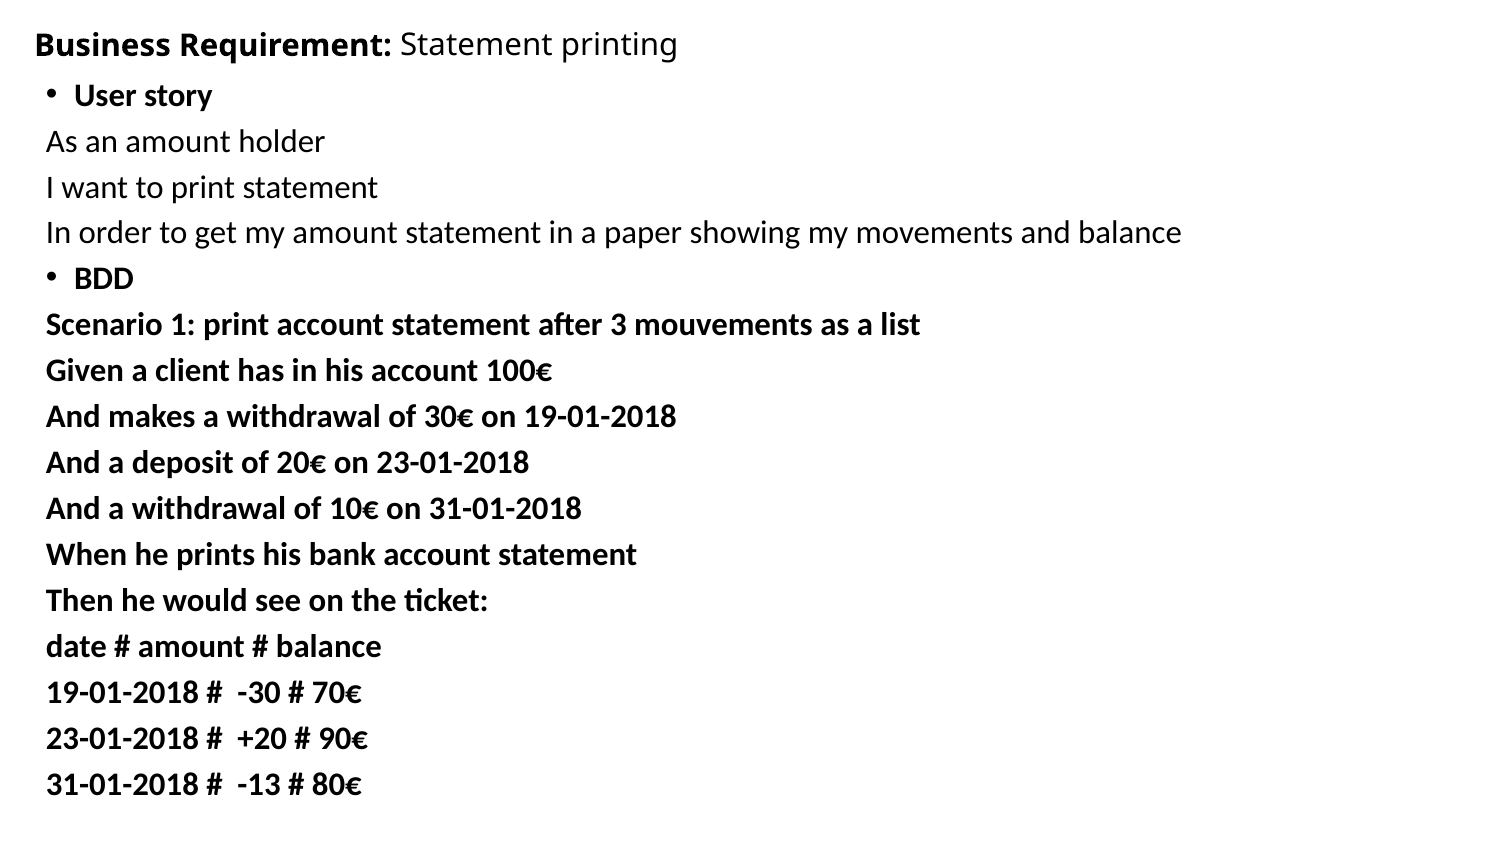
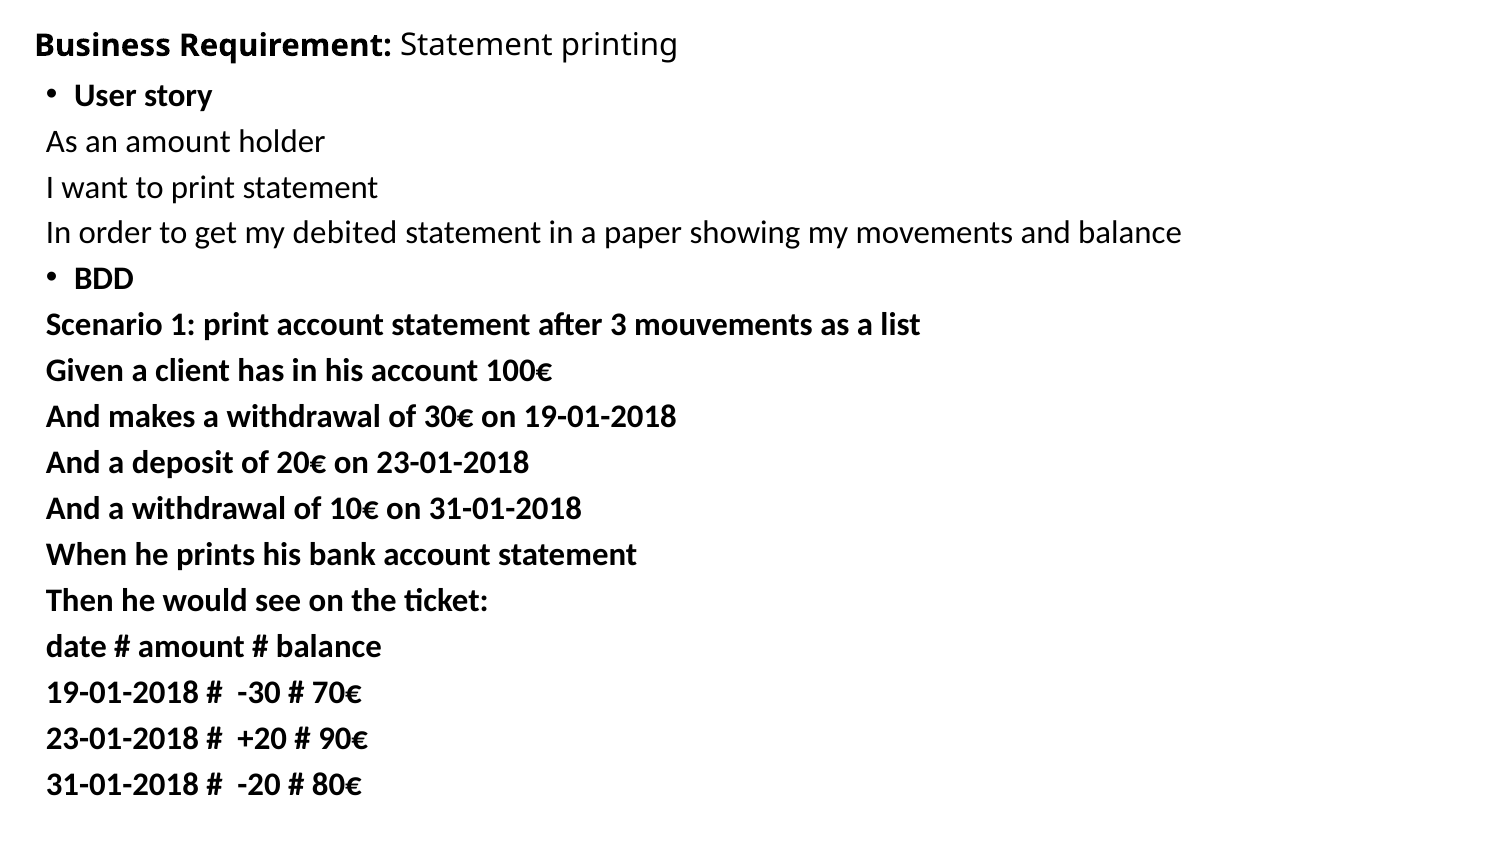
my amount: amount -> debited (345, 233)
-13: -13 -> -20 (259, 785)
